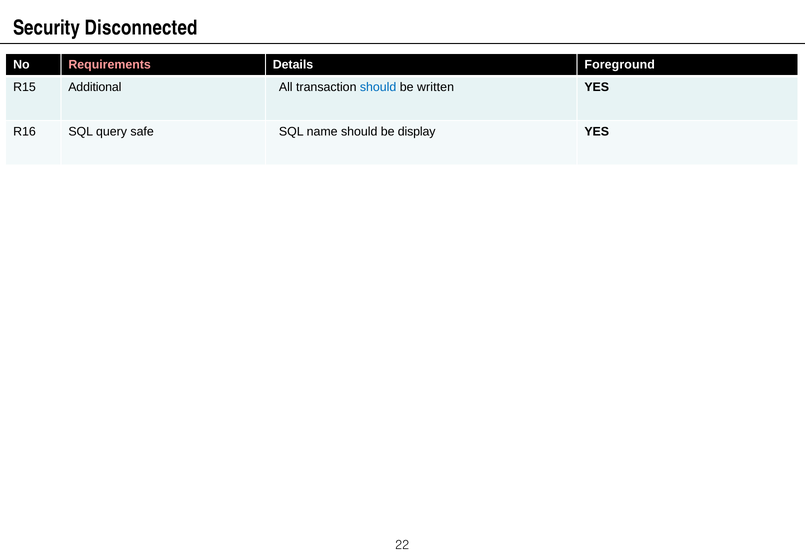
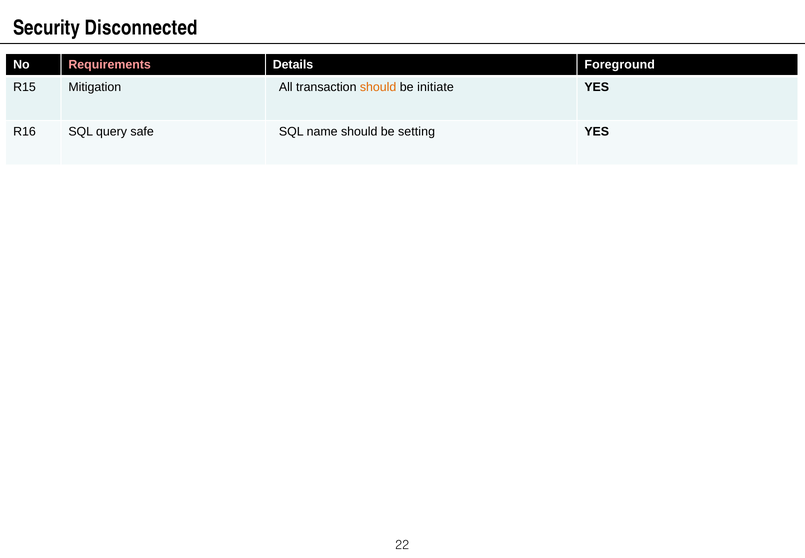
Additional: Additional -> Mitigation (95, 87)
should colour: blue -> orange (378, 87)
written: written -> initiate (436, 87)
display: display -> setting (417, 131)
